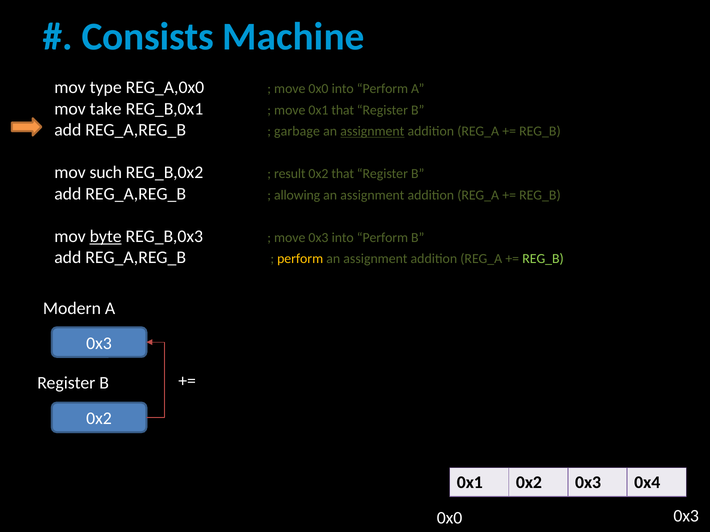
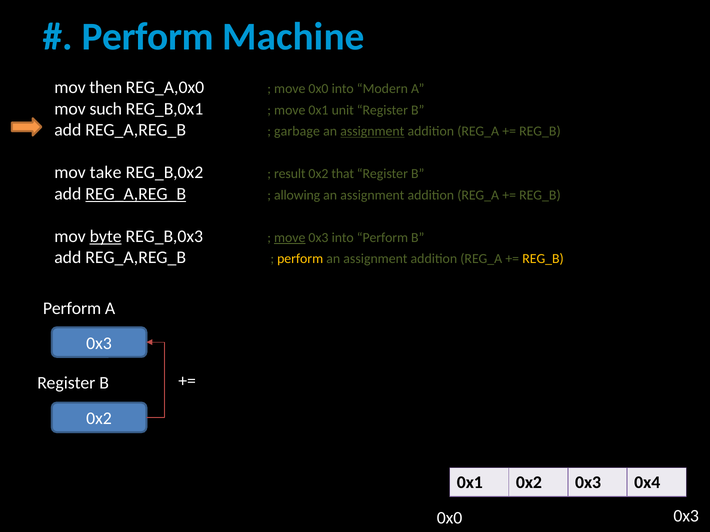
Consists: Consists -> Perform (148, 37)
type: type -> then (106, 87)
0x0 into Perform: Perform -> Modern (382, 89)
take: take -> such (106, 109)
0x1 that: that -> unit (343, 110)
such: such -> take (106, 173)
REG_A,REG_B underline: none -> present (136, 194)
move underline: none -> present (290, 238)
REG_B colour: light green -> yellow (543, 259)
Modern: Modern -> Perform (72, 308)
